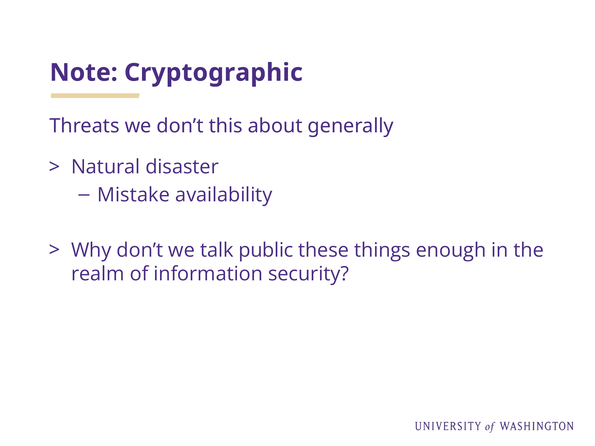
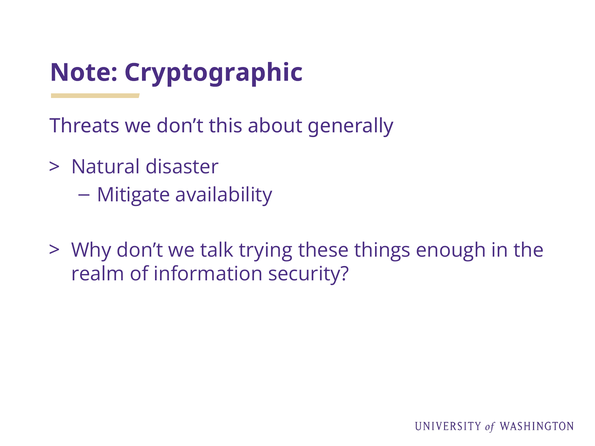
Mistake: Mistake -> Mitigate (134, 195)
public: public -> trying (266, 250)
